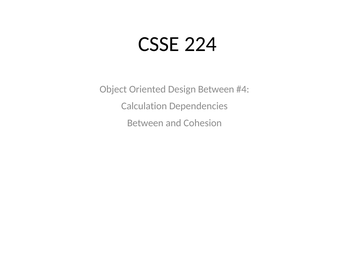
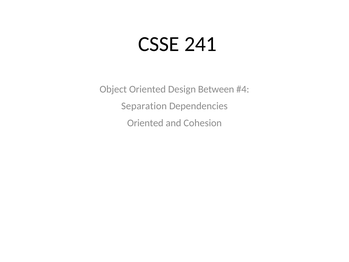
224: 224 -> 241 (200, 44)
Calculation: Calculation -> Separation (144, 106)
Between: Between -> Oriented (145, 123)
